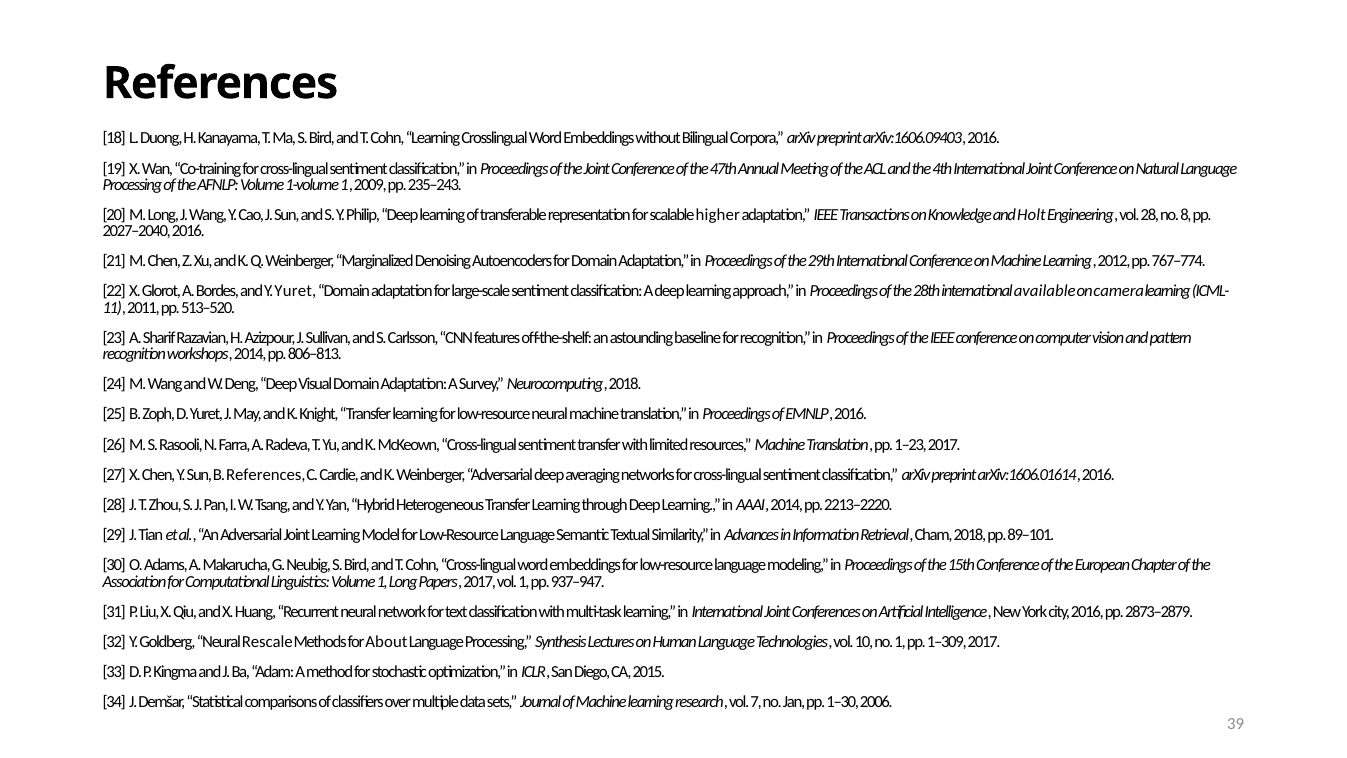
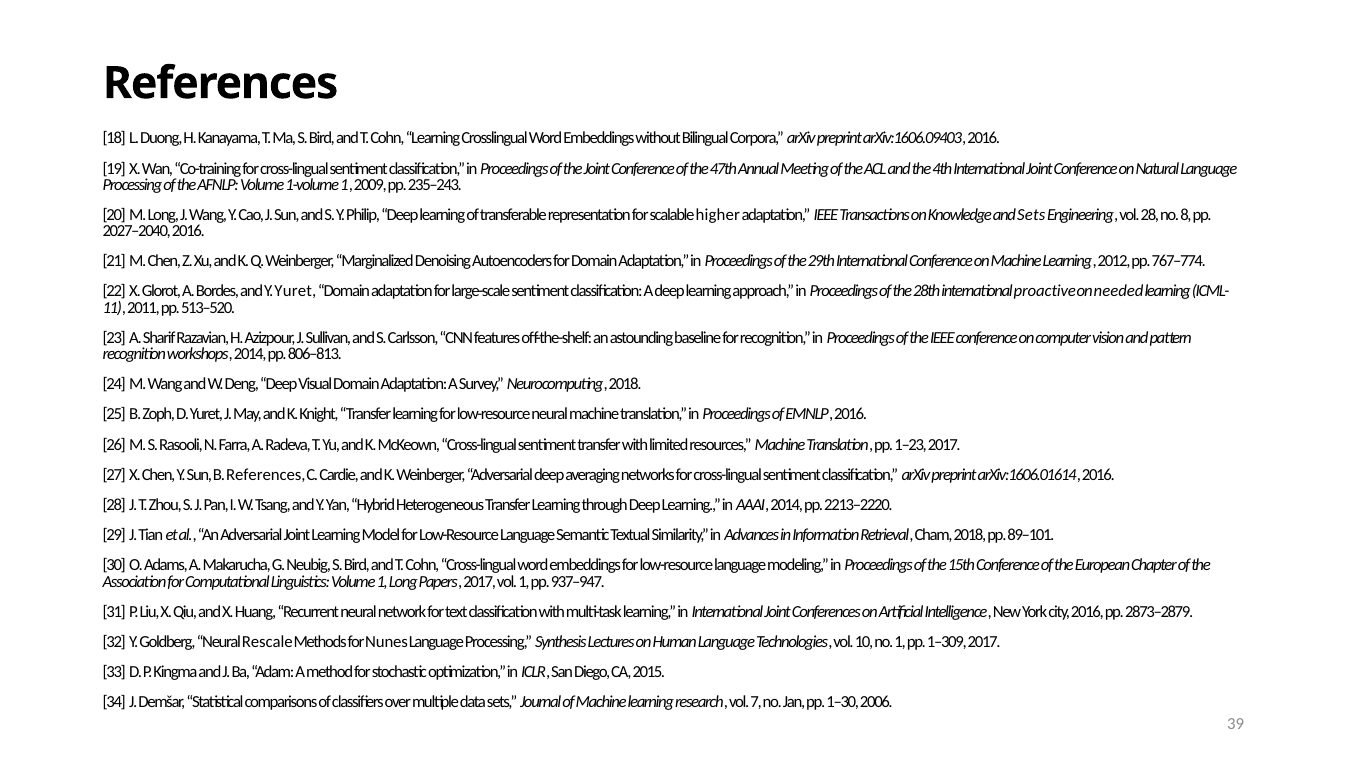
and Holt: Holt -> Sets (1031, 215)
available: available -> proactive (1045, 291)
camera: camera -> needed (1119, 291)
About: About -> Nunes (387, 642)
